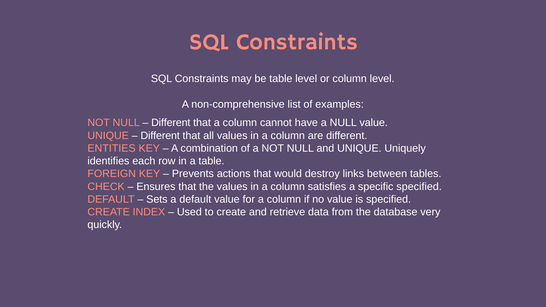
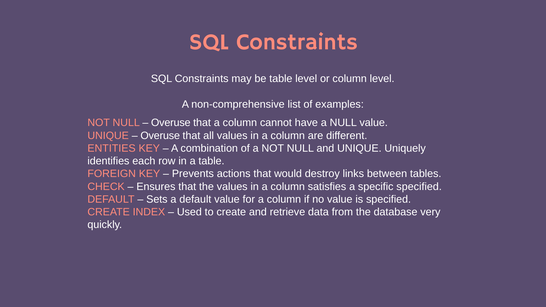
Different: Different -> Overuse (171, 123)
Different: Different -> Overuse (160, 136)
